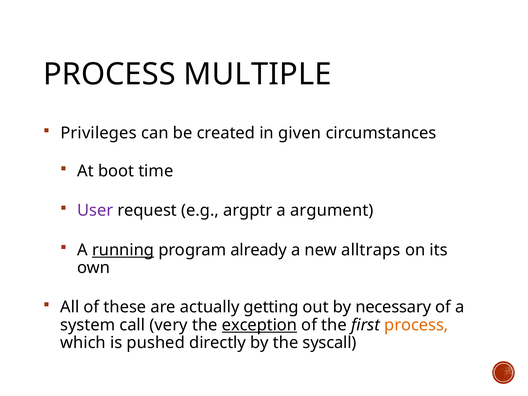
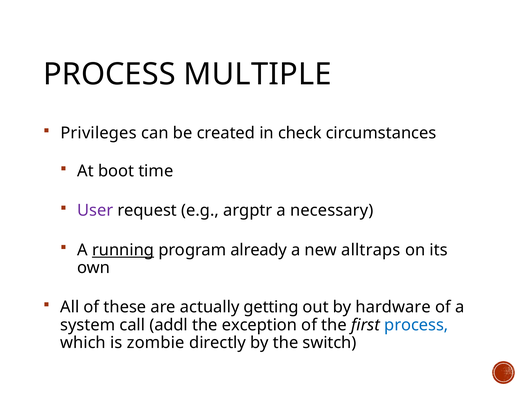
given: given -> check (300, 133)
argument: argument -> necessary (332, 211)
necessary: necessary -> hardware (393, 307)
very: very -> addl (169, 325)
exception underline: present -> none (259, 325)
process colour: orange -> blue (416, 325)
pushed: pushed -> zombie (156, 343)
syscall: syscall -> switch (329, 343)
